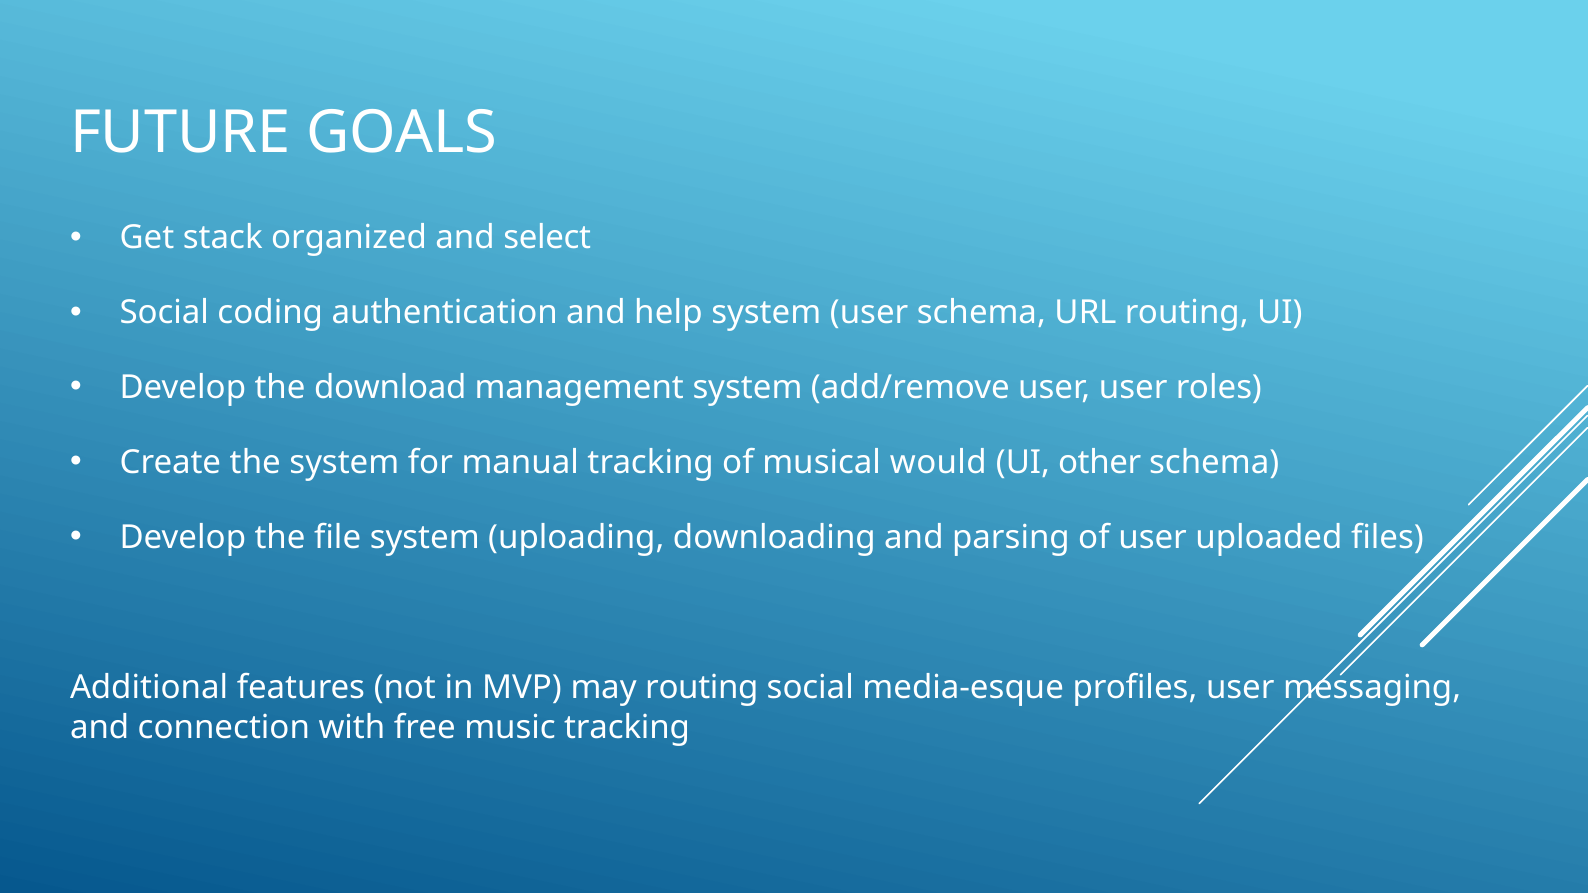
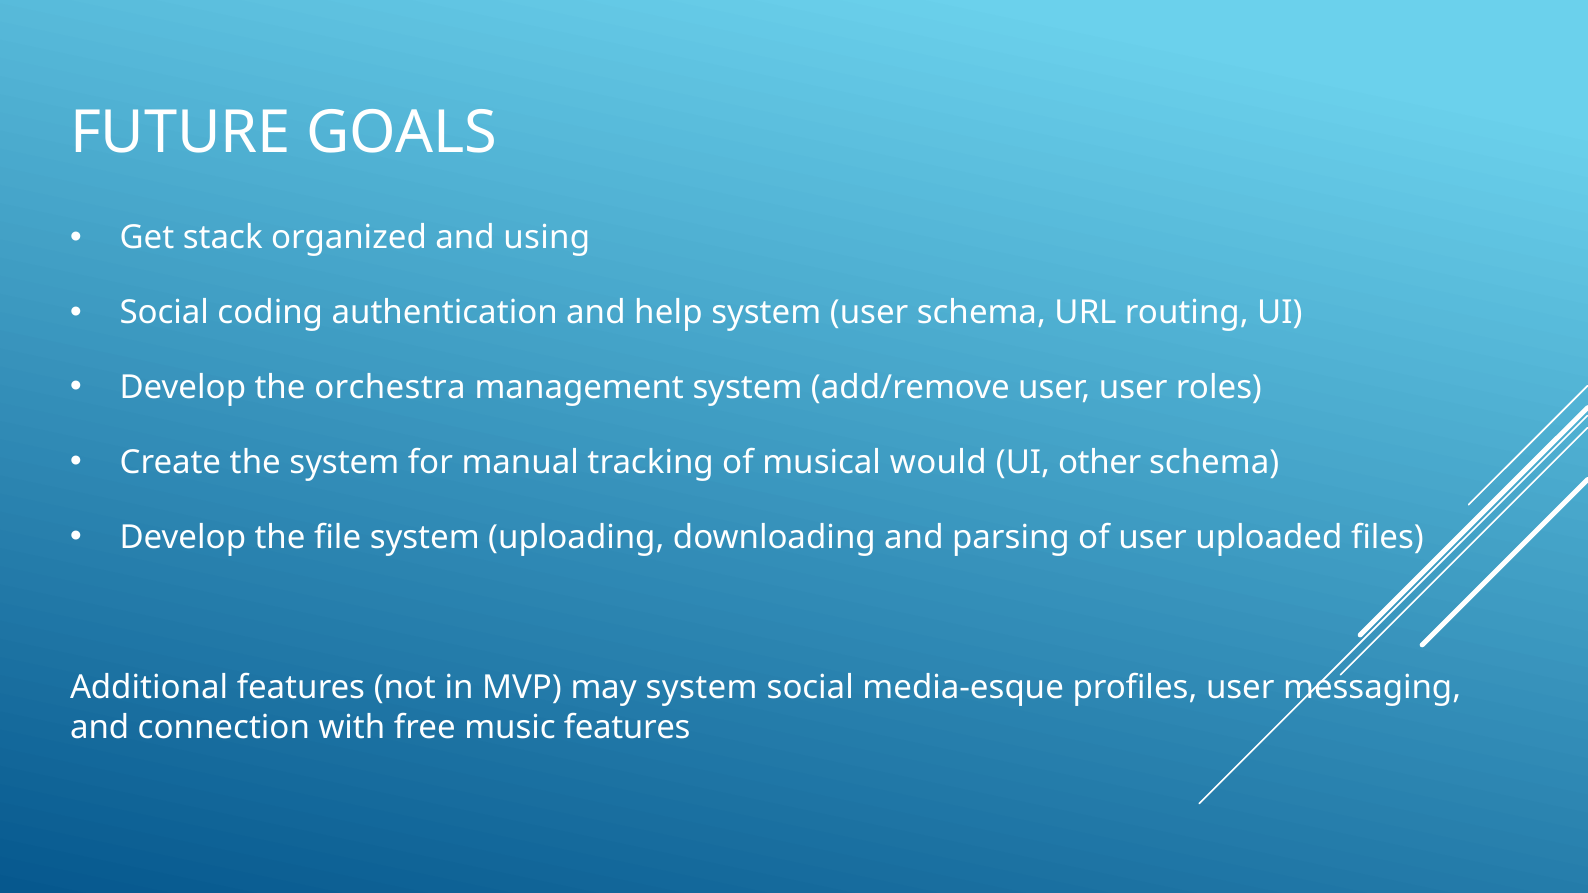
select: select -> using (547, 238)
download: download -> orchestra (390, 388)
may routing: routing -> system (702, 688)
music tracking: tracking -> features (627, 728)
